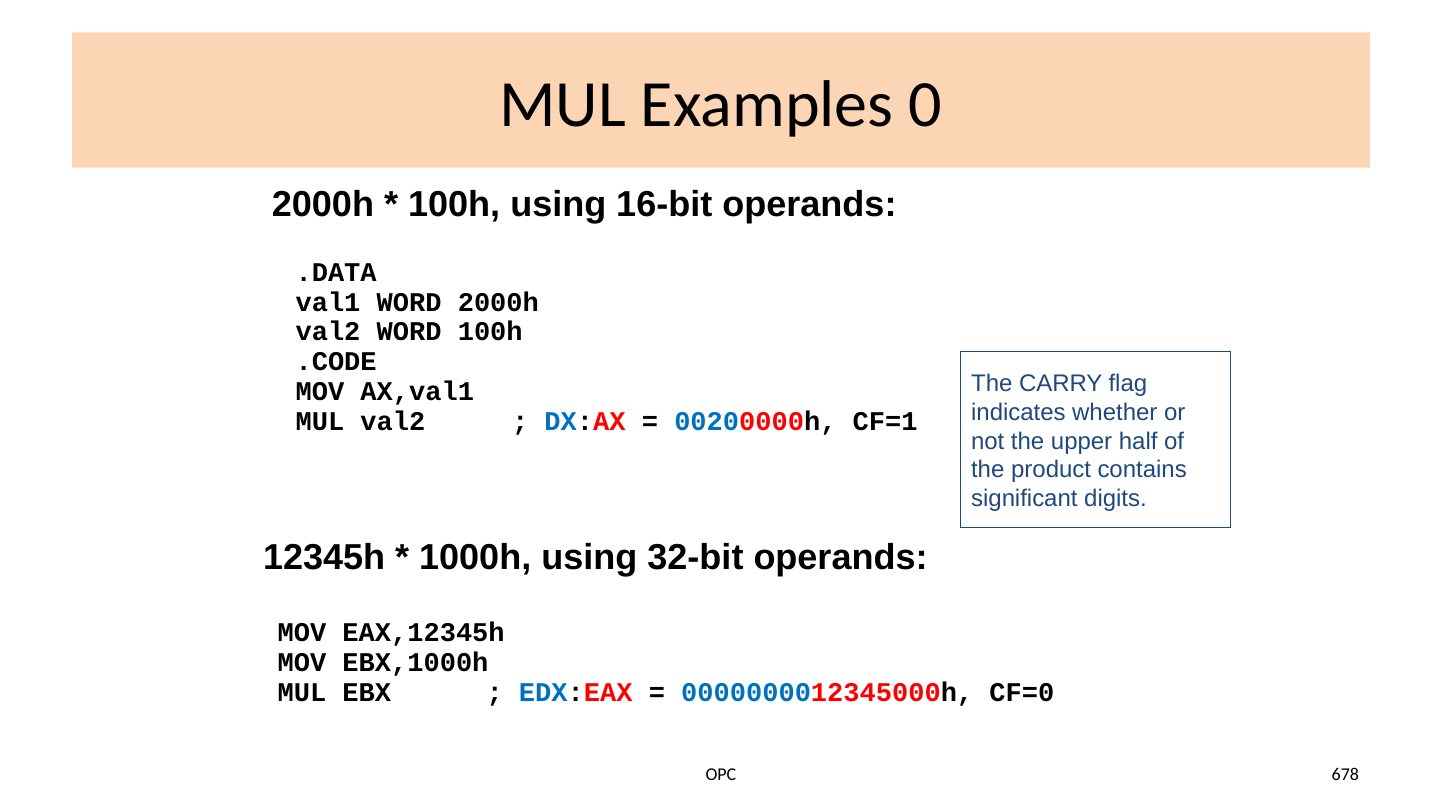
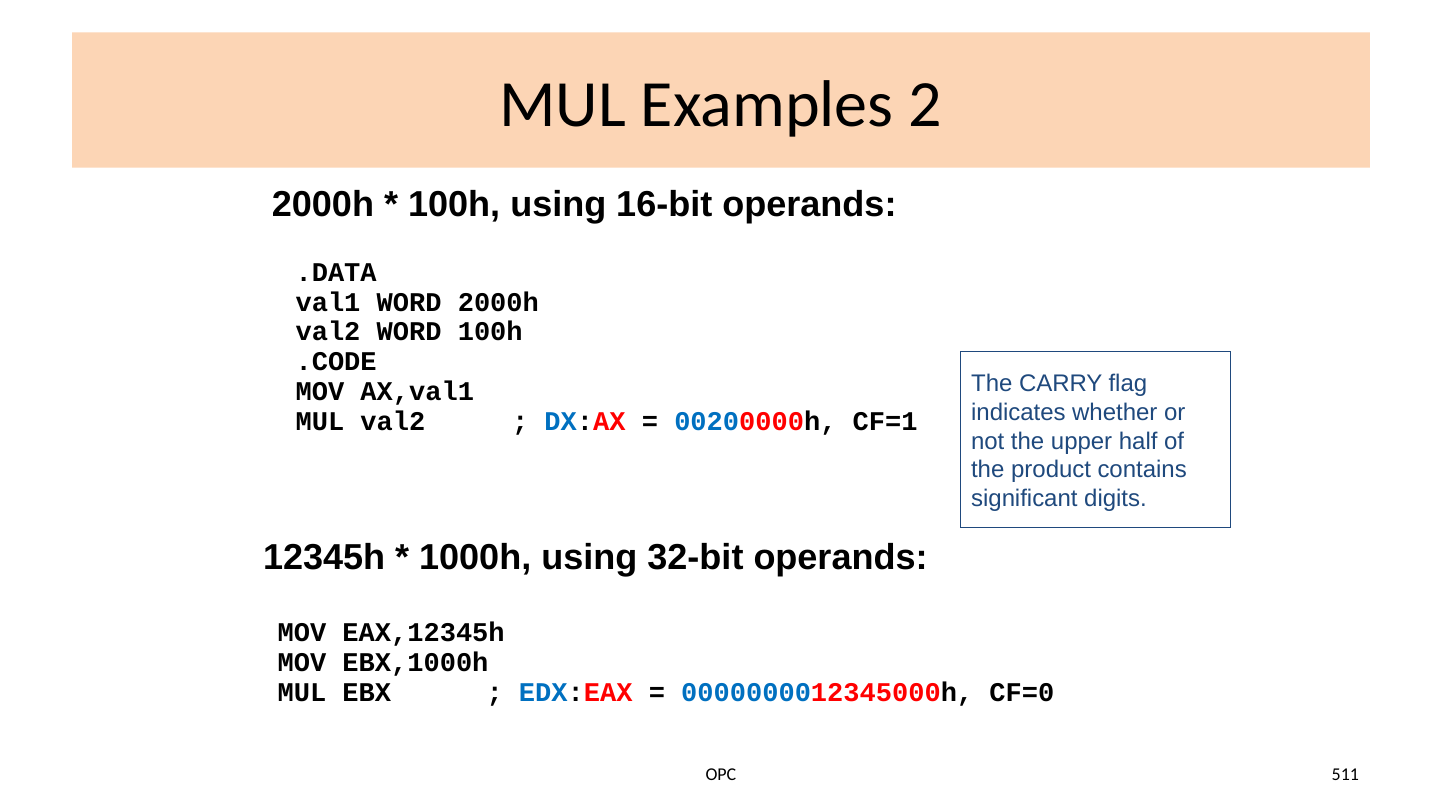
0: 0 -> 2 (925, 105)
678: 678 -> 511 (1345, 774)
